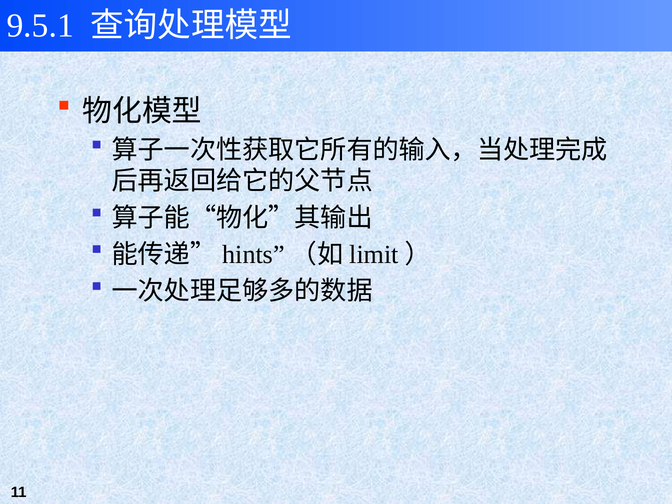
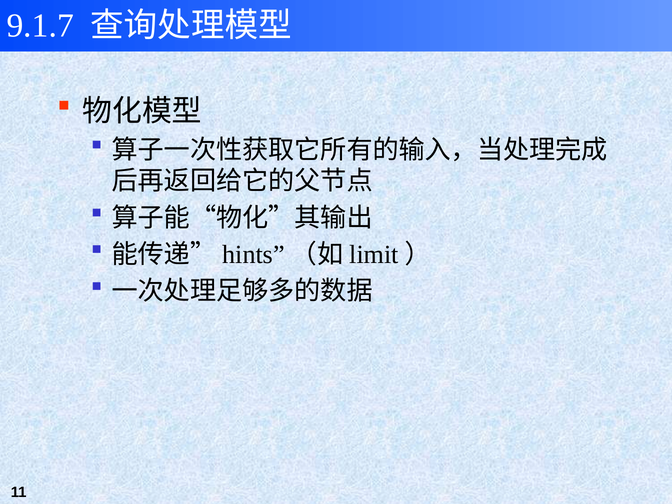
9.5.1: 9.5.1 -> 9.1.7 (40, 26)
